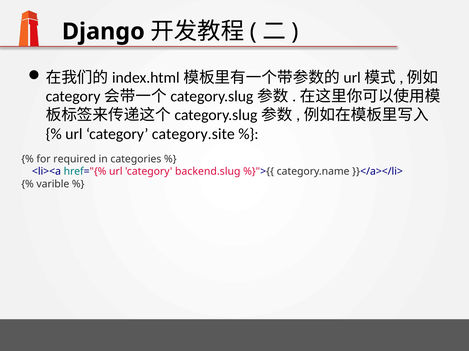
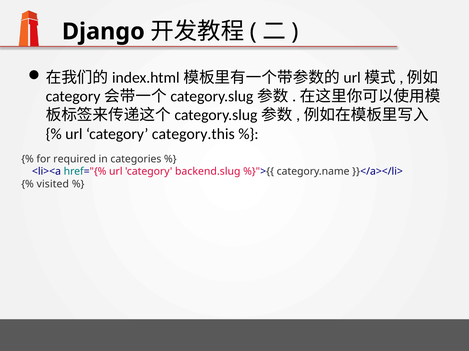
category.site: category.site -> category.this (193, 134)
varible: varible -> visited (53, 184)
